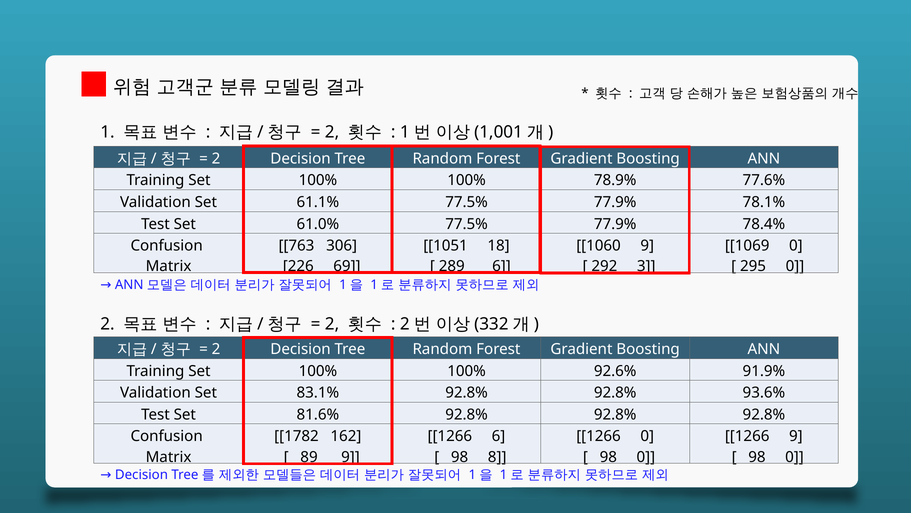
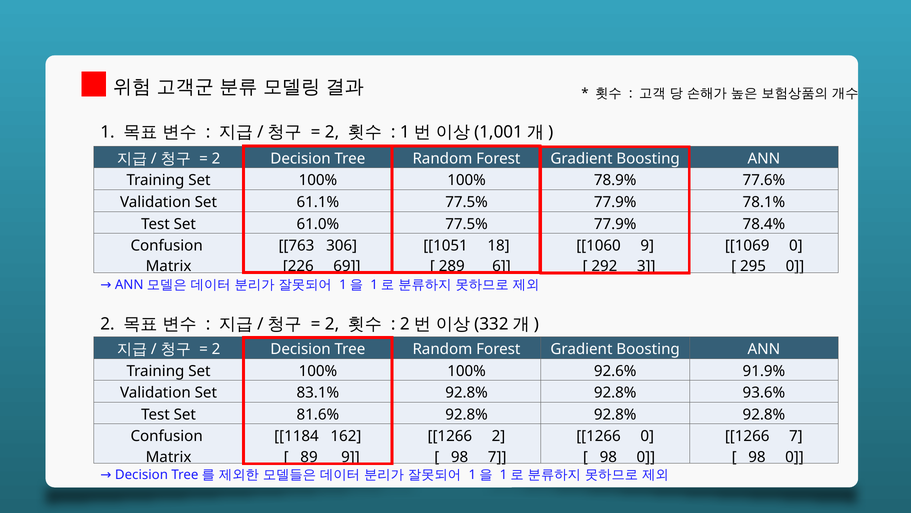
1782: 1782 -> 1184 (296, 436)
1266 6: 6 -> 2 (499, 436)
1266 9: 9 -> 7 (796, 436)
98 8: 8 -> 7 (497, 457)
